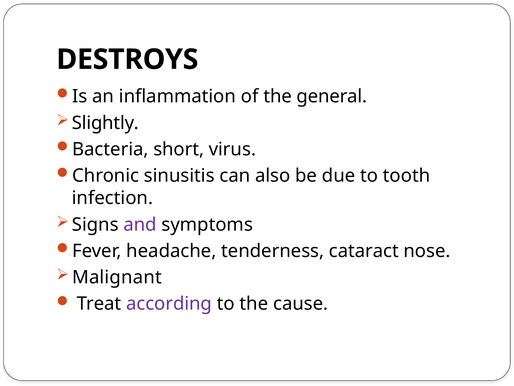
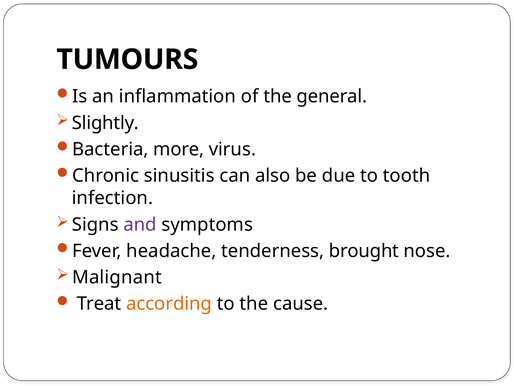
DESTROYS: DESTROYS -> TUMOURS (127, 59)
short: short -> more (179, 149)
cataract: cataract -> brought (364, 251)
according colour: purple -> orange (169, 303)
